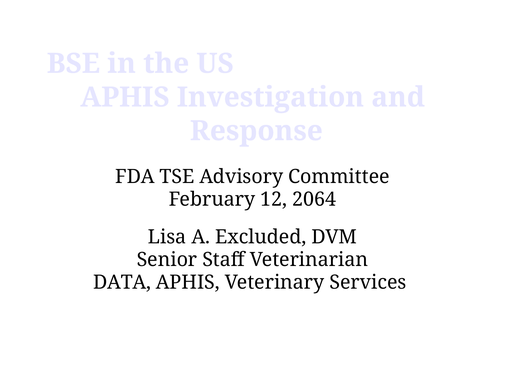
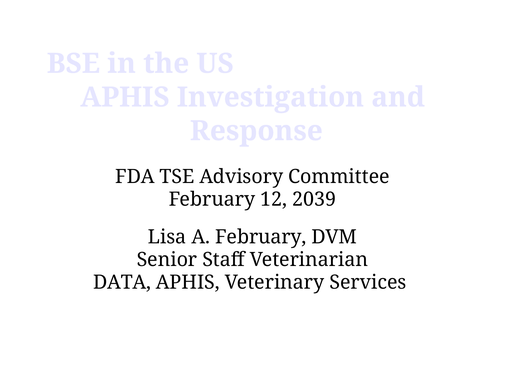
2064: 2064 -> 2039 (314, 199)
A Excluded: Excluded -> February (261, 237)
